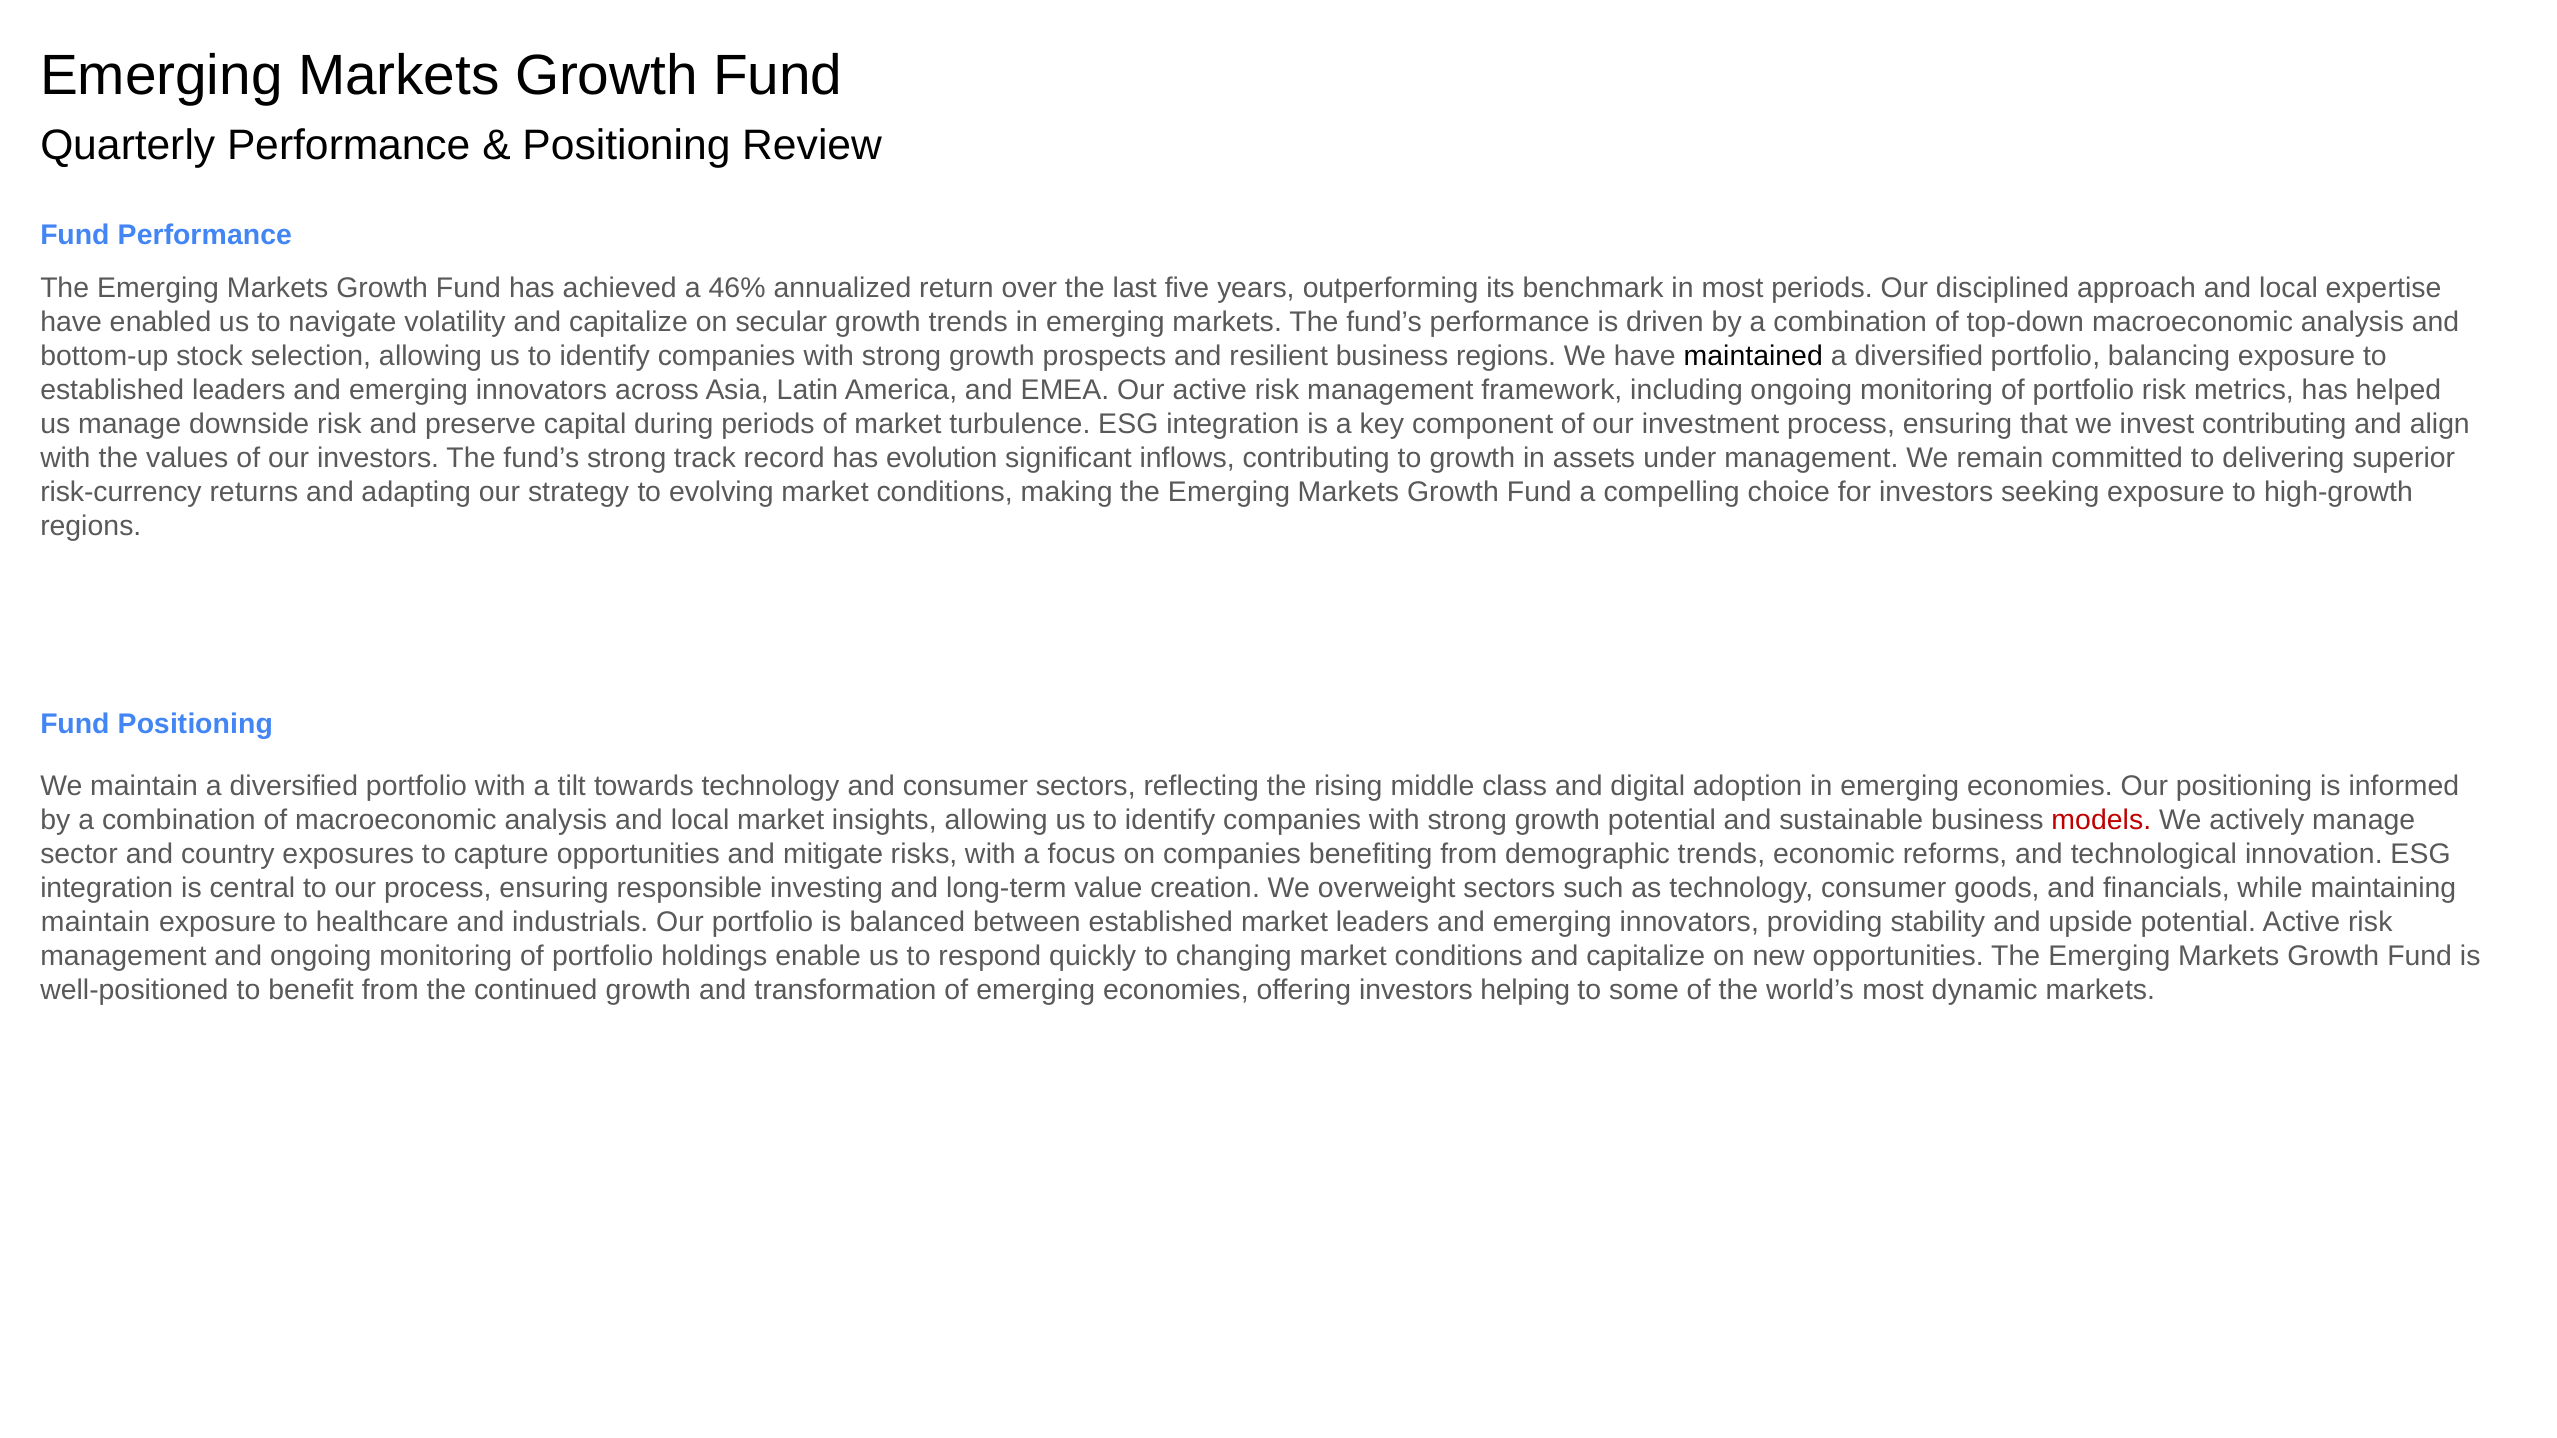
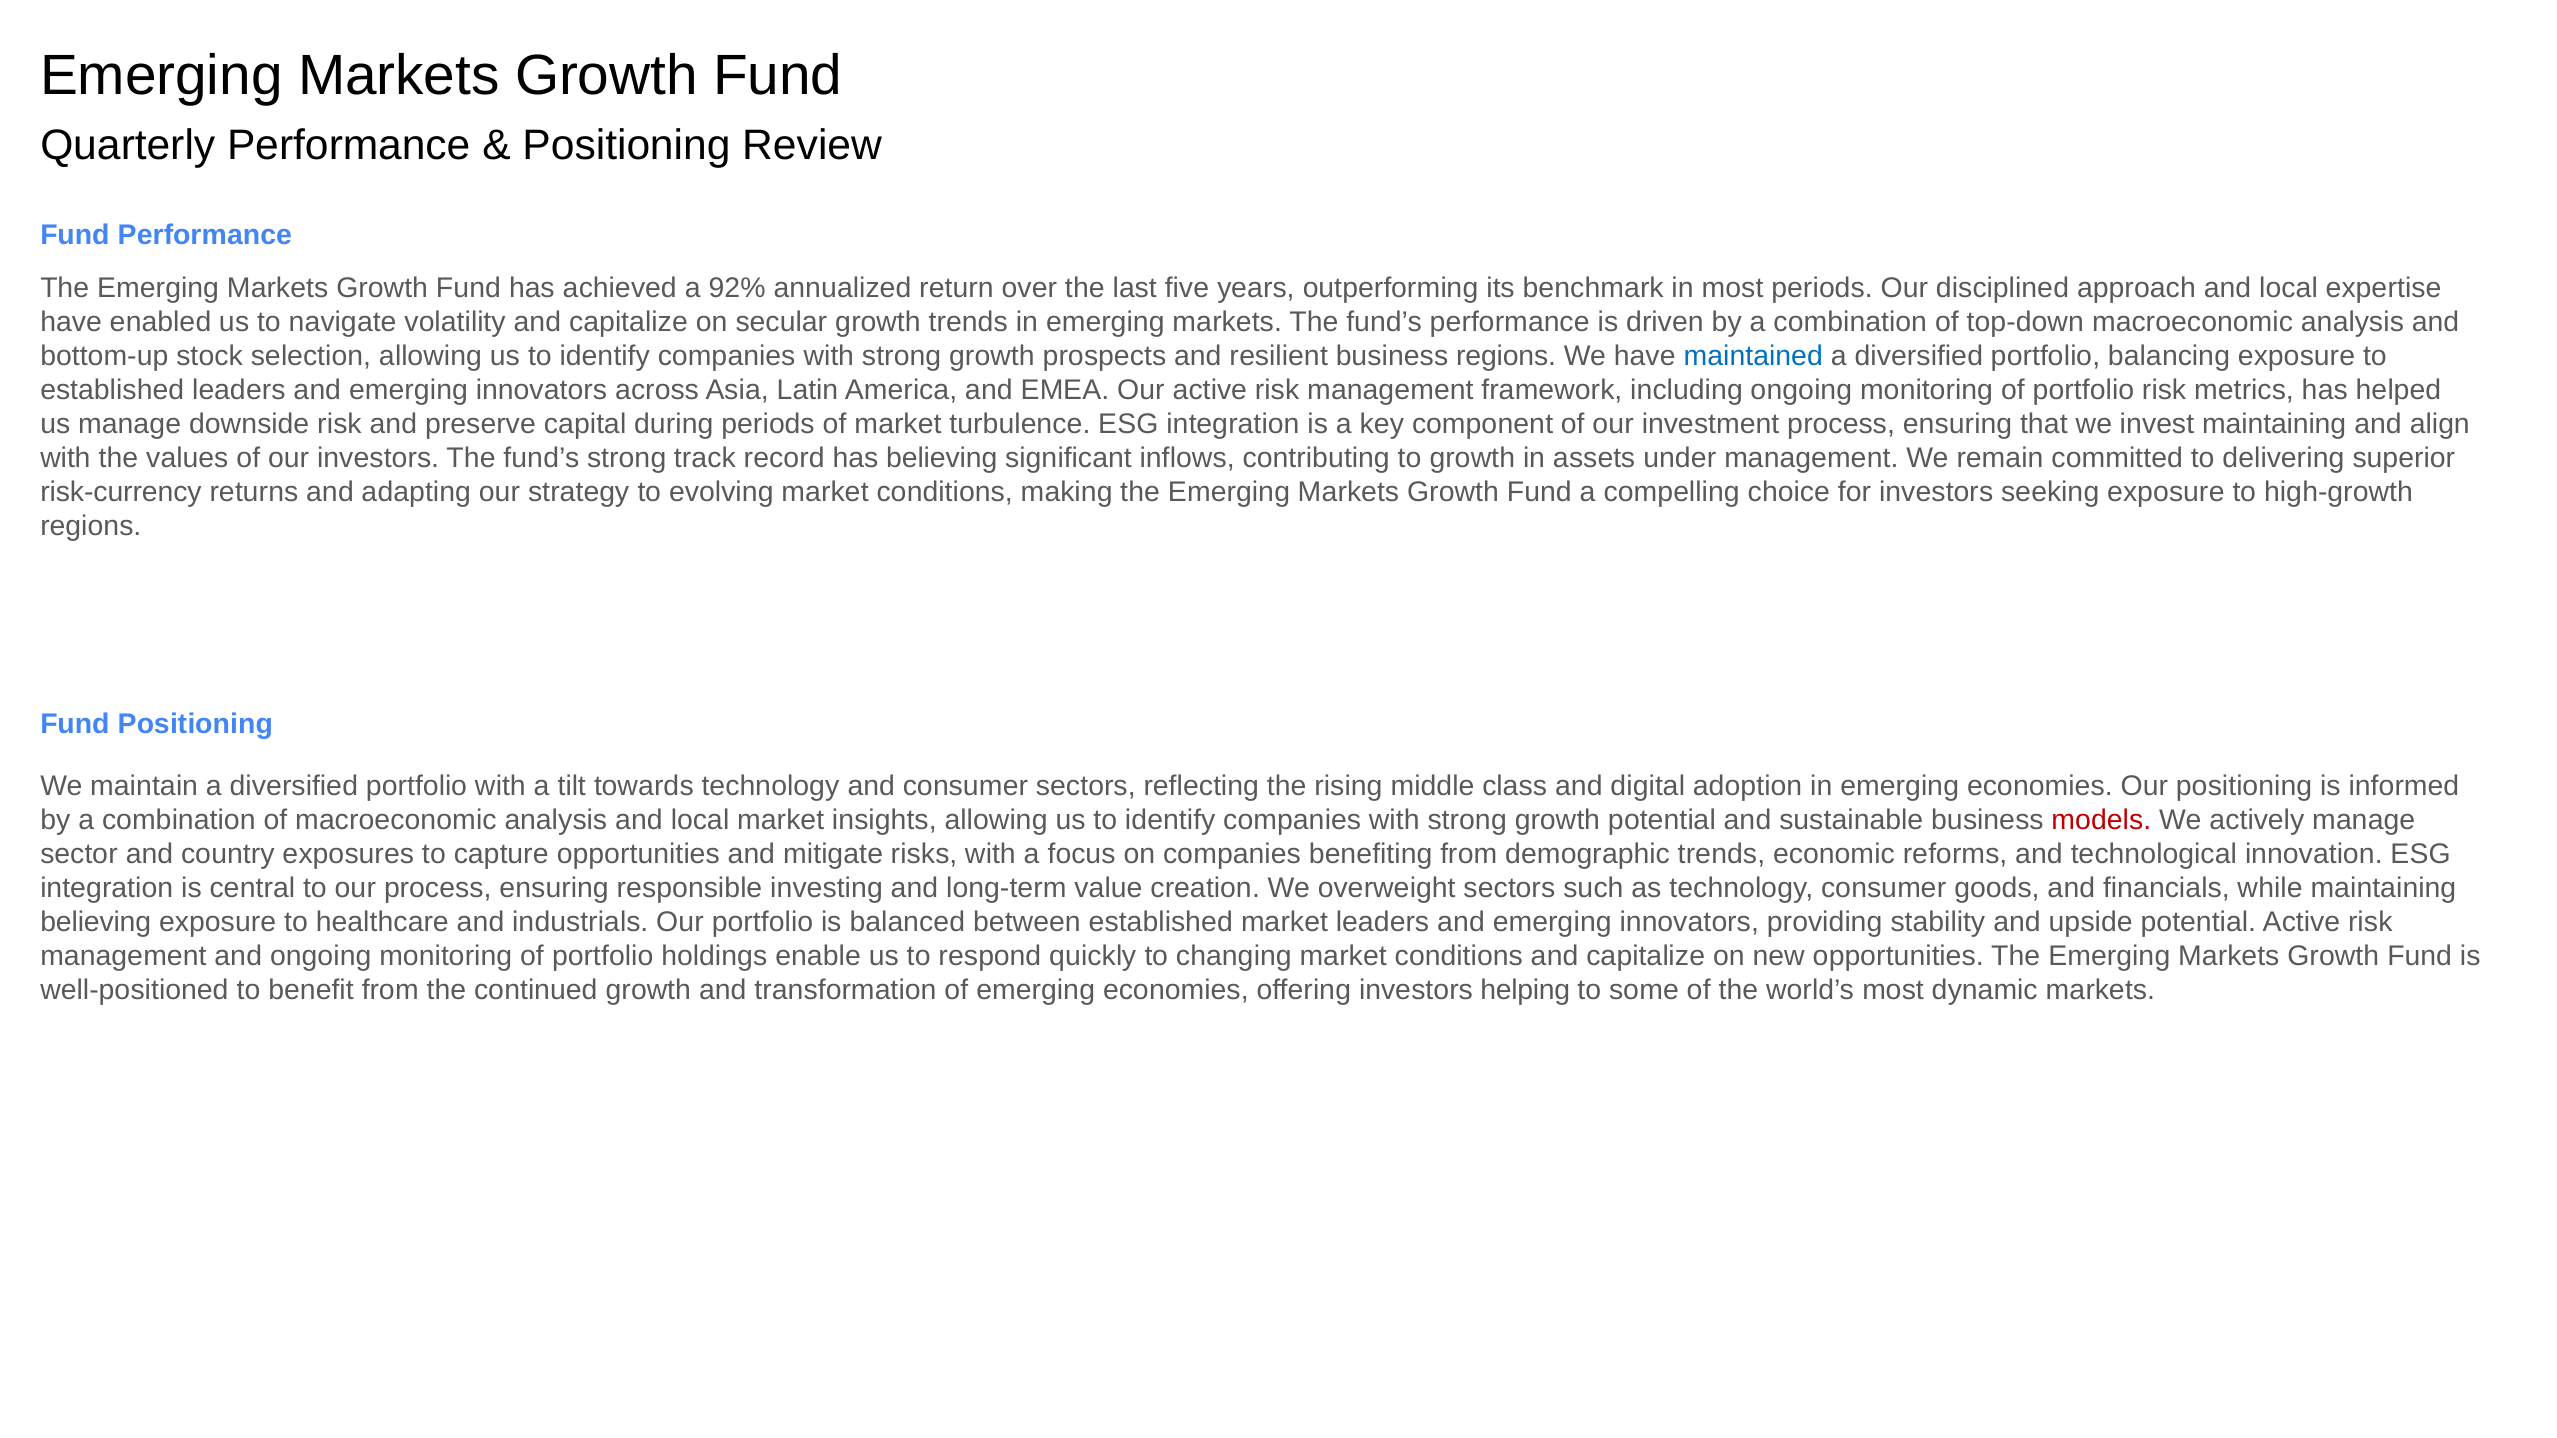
46%: 46% -> 92% (737, 288)
maintained colour: black -> blue (1753, 356)
invest contributing: contributing -> maintaining (2274, 424)
has evolution: evolution -> believing (942, 458)
maintain: maintain -> believing (96, 922)
